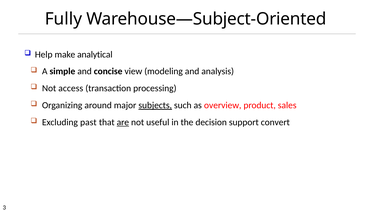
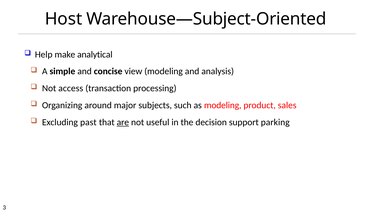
Fully: Fully -> Host (64, 19)
subjects underline: present -> none (155, 105)
as overview: overview -> modeling (223, 105)
convert: convert -> parking (275, 122)
